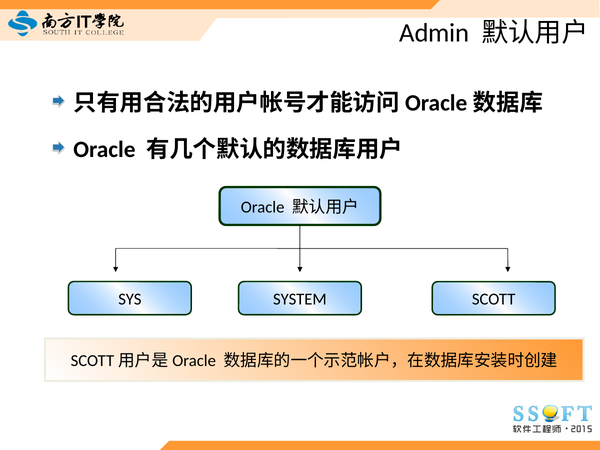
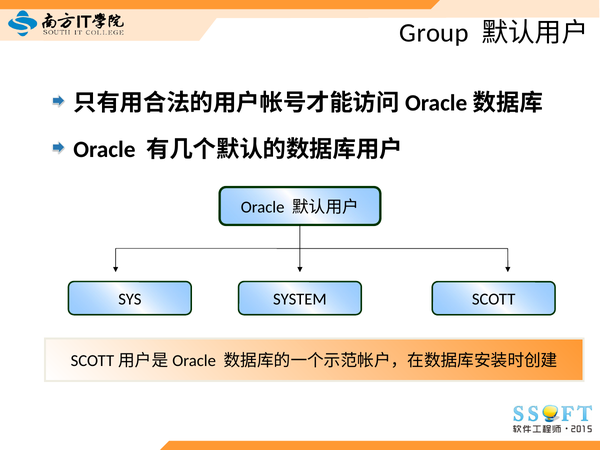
Admin: Admin -> Group (434, 33)
